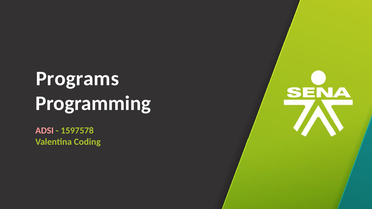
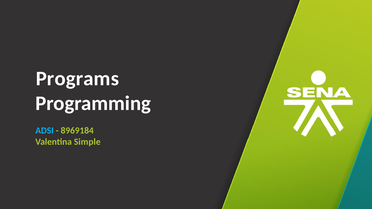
ADSI colour: pink -> light blue (45, 131)
1597578: 1597578 -> 8969184 (77, 131)
Coding: Coding -> Simple (87, 142)
